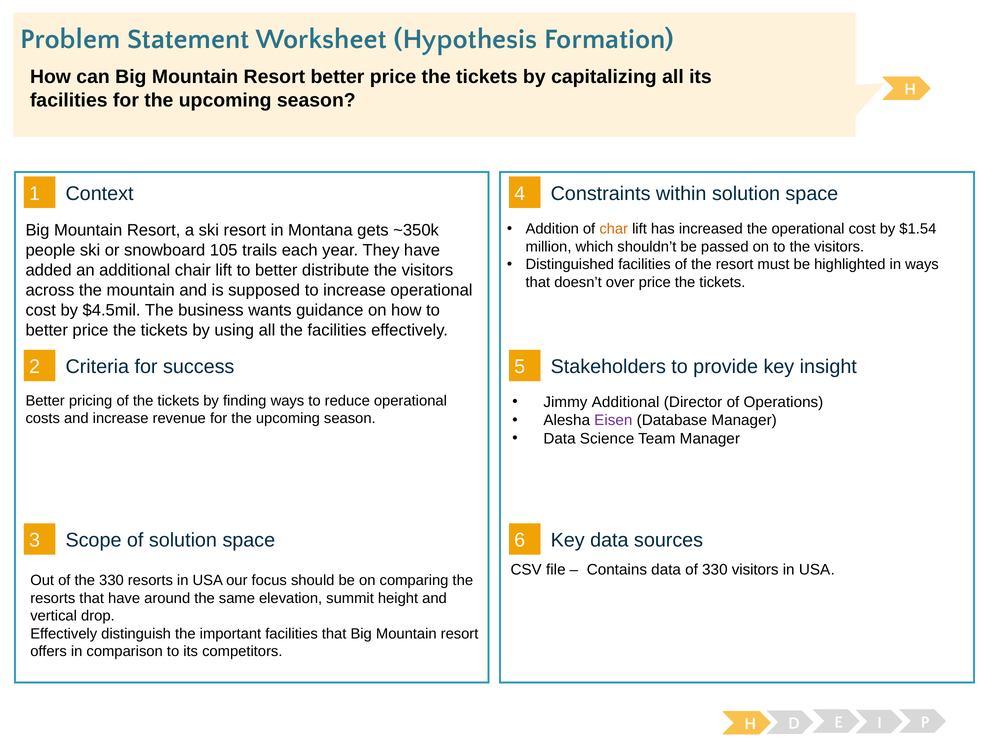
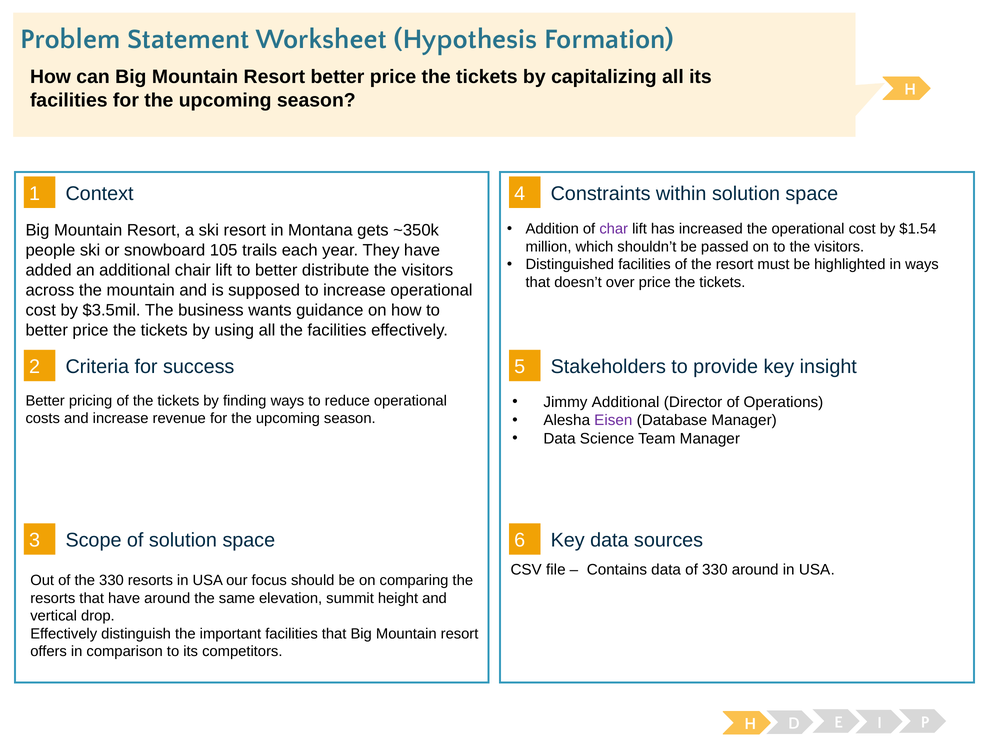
char colour: orange -> purple (614, 229)
$4.5mil: $4.5mil -> $3.5mil (112, 310)
330 visitors: visitors -> around (755, 570)
